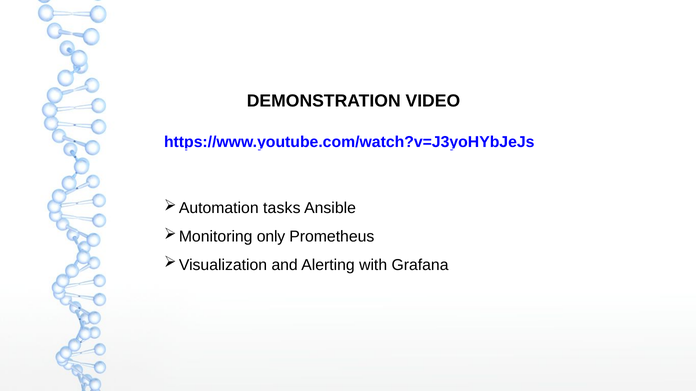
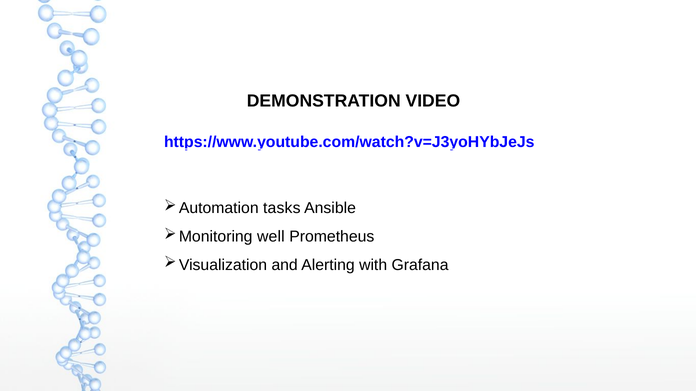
only: only -> well (271, 237)
